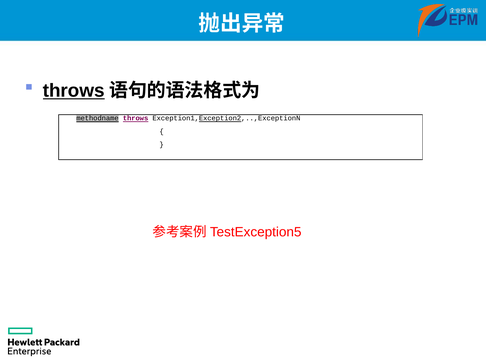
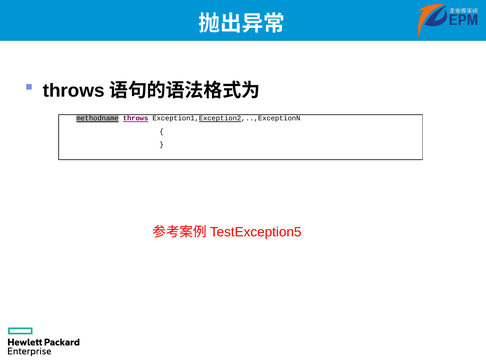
throws underline: present -> none (74, 91)
